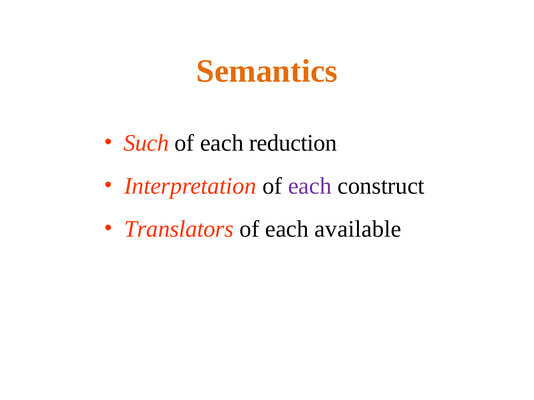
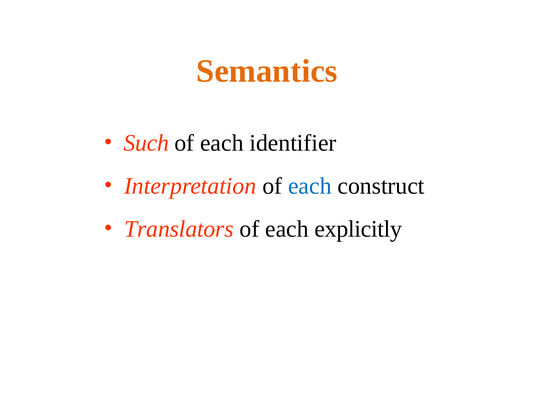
reduction: reduction -> identifier (293, 143)
each colour: purple -> blue (310, 186)
available: available -> explicitly (358, 229)
